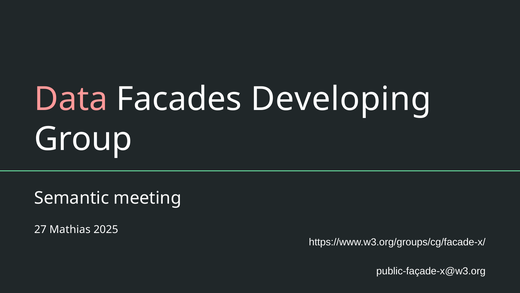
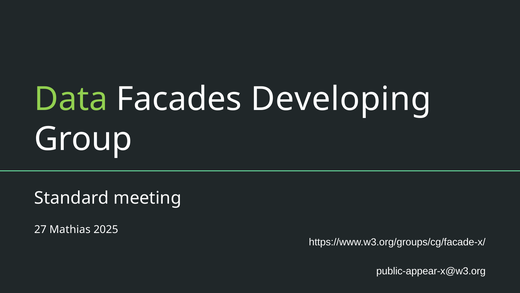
Data colour: pink -> light green (71, 99)
Semantic: Semantic -> Standard (72, 198)
public-façade-x@w3.org: public-façade-x@w3.org -> public-appear-x@w3.org (431, 271)
